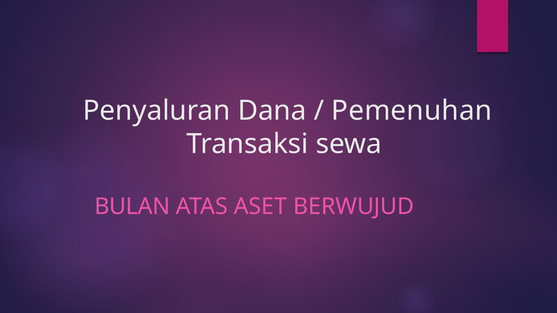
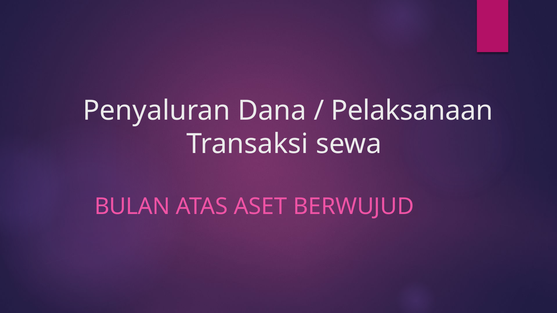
Pemenuhan: Pemenuhan -> Pelaksanaan (412, 111)
